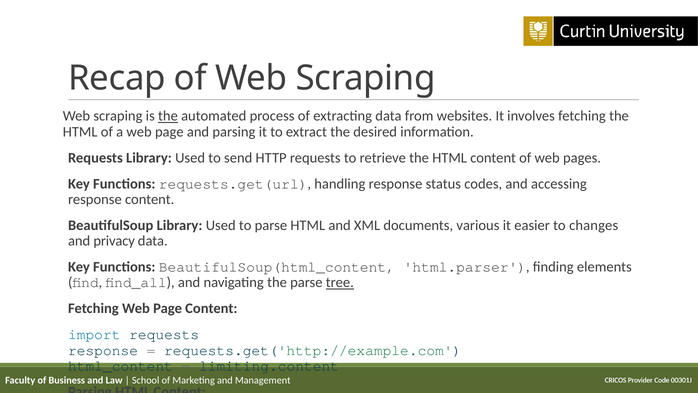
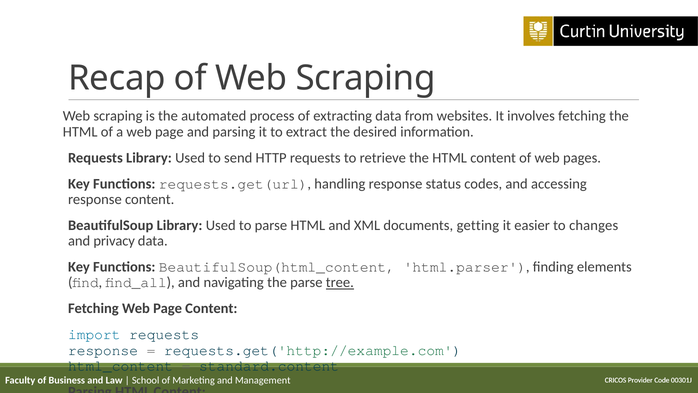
the underline: present -> none (168, 116)
various: various -> getting (478, 225)
limiting.content: limiting.content -> standard.content (269, 366)
